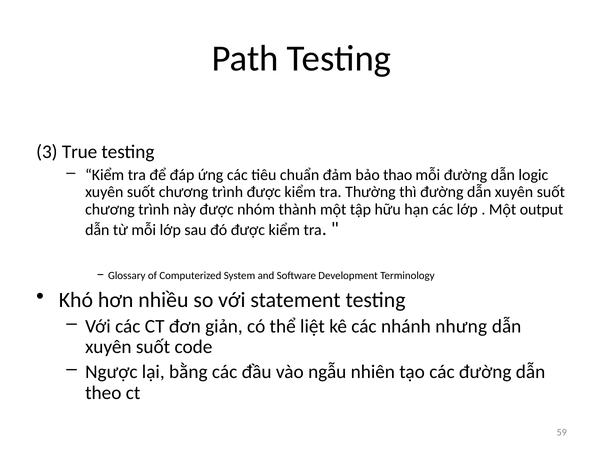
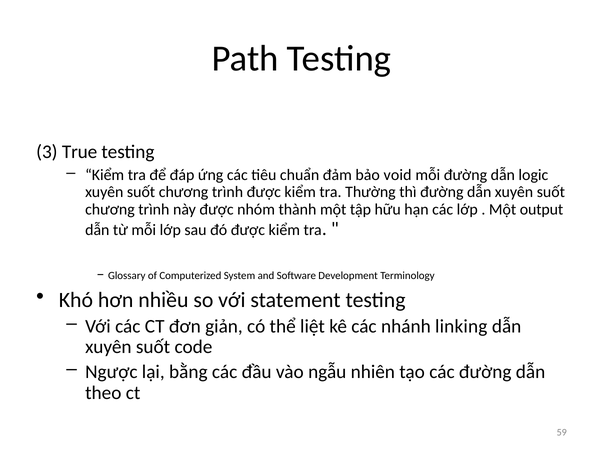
thao: thao -> void (398, 175)
nhưng: nhưng -> linking (461, 326)
